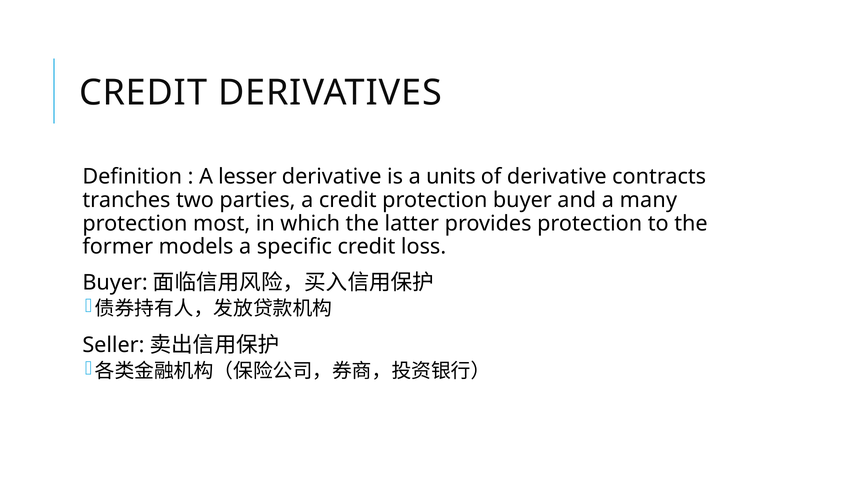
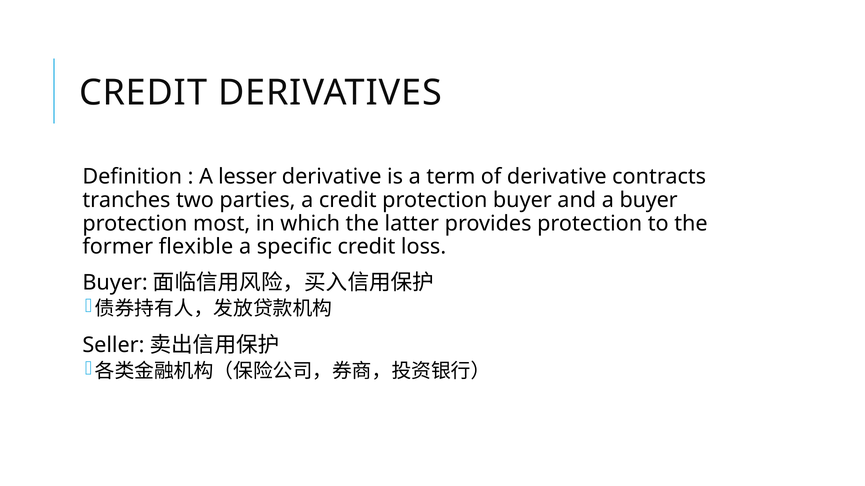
units: units -> term (451, 177)
a many: many -> buyer (649, 200)
models: models -> flexible (196, 247)
